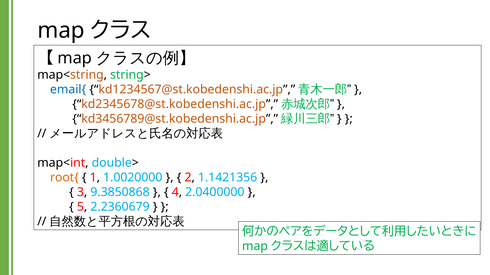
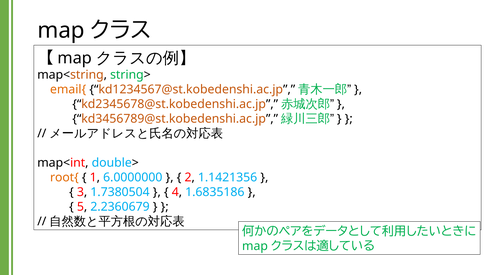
email{ colour: blue -> orange (68, 90)
1.0020000: 1.0020000 -> 6.0000000 (133, 178)
9.3850868: 9.3850868 -> 1.7380504 (120, 193)
2.0400000: 2.0400000 -> 1.6835186 (215, 193)
